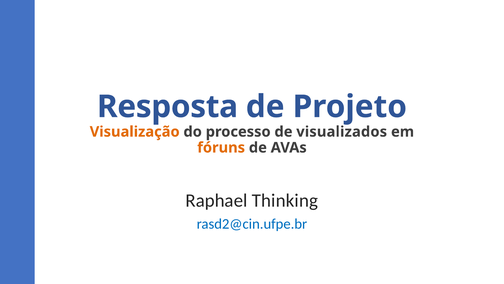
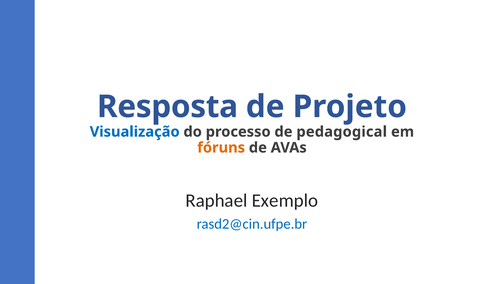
Visualização colour: orange -> blue (135, 132)
visualizados: visualizados -> pedagogical (342, 132)
Thinking: Thinking -> Exemplo (285, 200)
